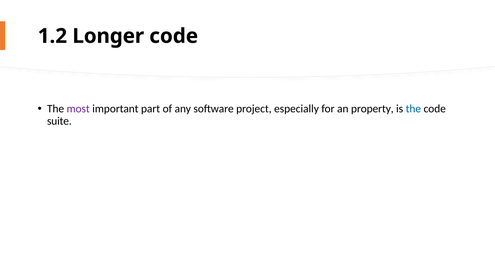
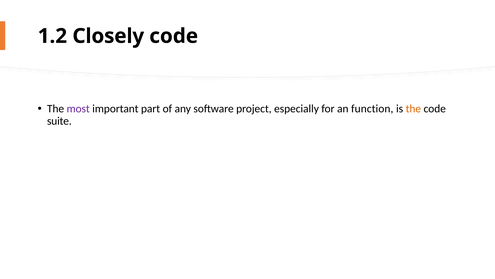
Longer: Longer -> Closely (108, 36)
property: property -> function (372, 109)
the colour: blue -> orange (413, 109)
